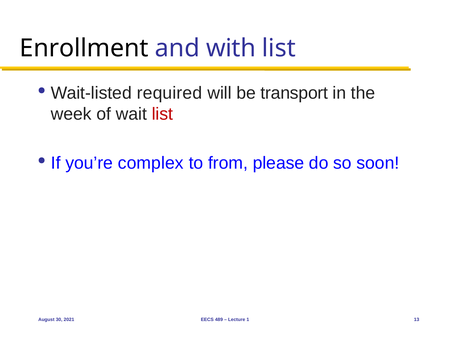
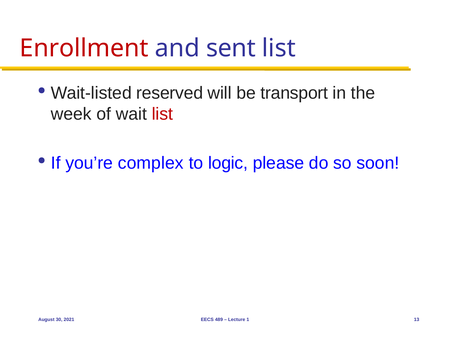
Enrollment colour: black -> red (84, 48)
with: with -> sent (231, 48)
required: required -> reserved (170, 93)
from: from -> logic (228, 163)
